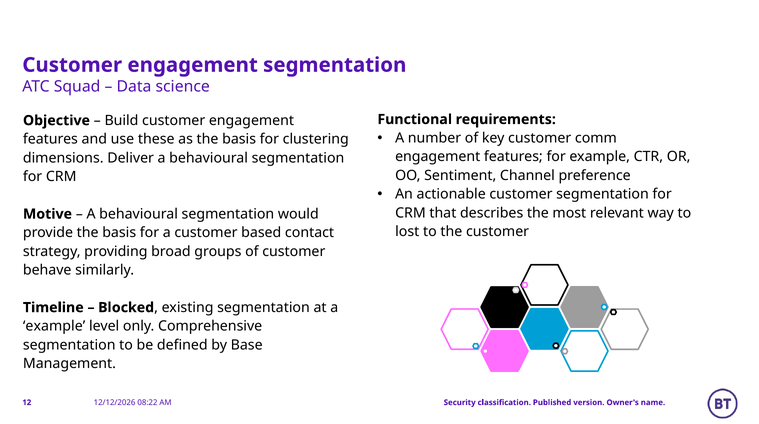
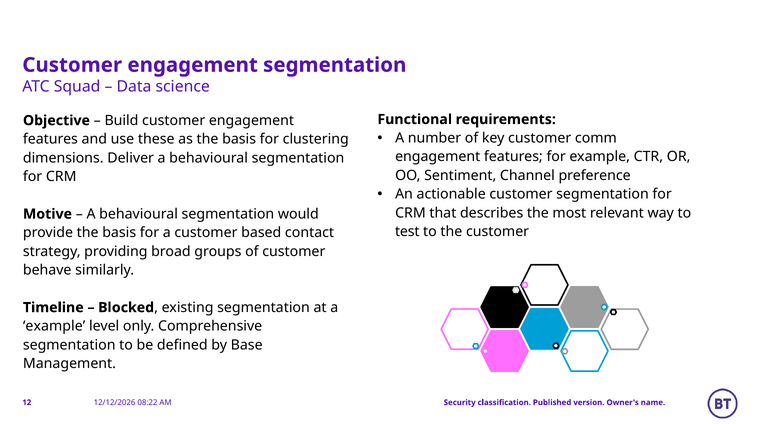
lost: lost -> test (407, 232)
